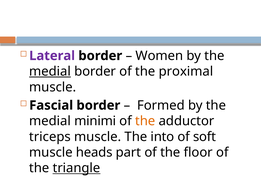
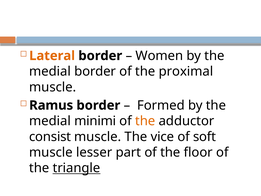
Lateral colour: purple -> orange (52, 56)
medial underline: present -> none (50, 71)
Fascial: Fascial -> Ramus (51, 105)
triceps: triceps -> consist (50, 137)
into: into -> vice (162, 137)
heads: heads -> lesser (94, 152)
